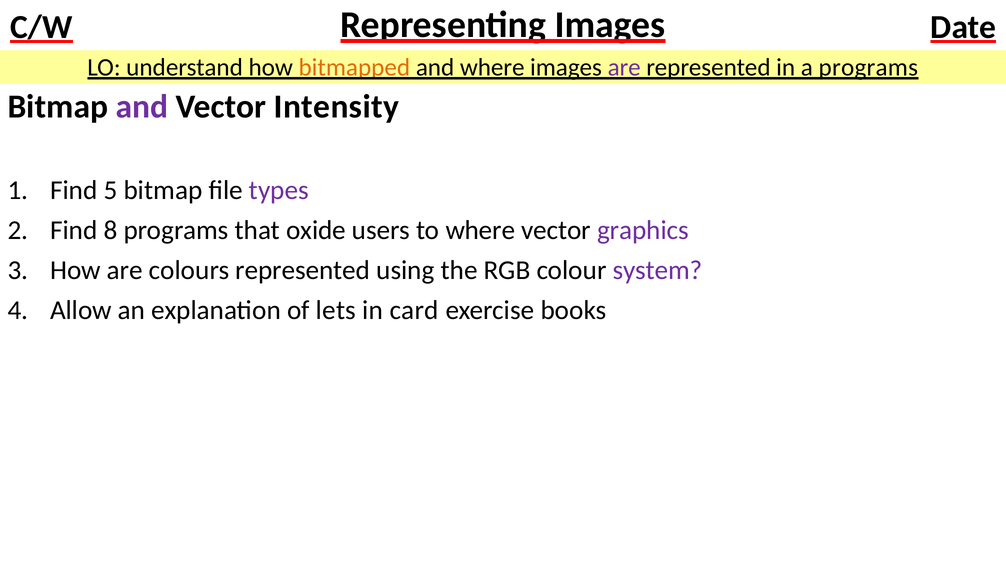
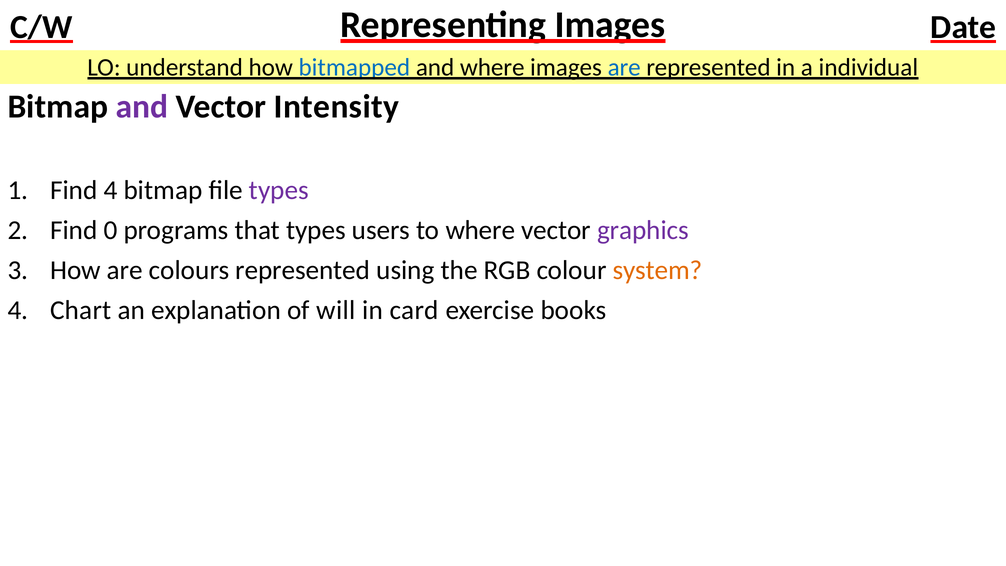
bitmapped colour: orange -> blue (354, 67)
are colour: purple -> blue (624, 67)
a programs: programs -> individual (868, 67)
Find 5: 5 -> 4 (111, 190)
8: 8 -> 0 (111, 230)
that oxide: oxide -> types (316, 230)
system colour: purple -> orange (658, 270)
Allow: Allow -> Chart (81, 310)
lets: lets -> will (336, 310)
